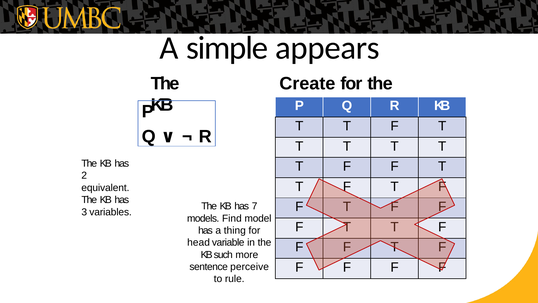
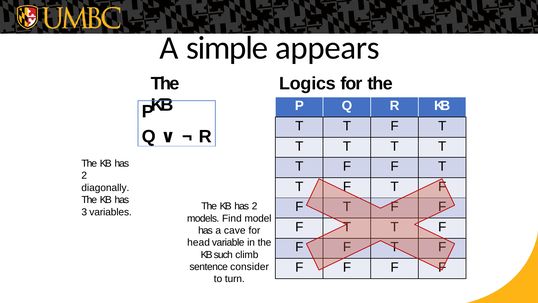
Create: Create -> Logics (307, 83)
equivalent: equivalent -> diagonally (105, 188)
7: 7 -> 2 (255, 206)
thing: thing -> cave (235, 230)
more: more -> climb (247, 254)
perceive: perceive -> consider (250, 267)
rule: rule -> turn (235, 279)
